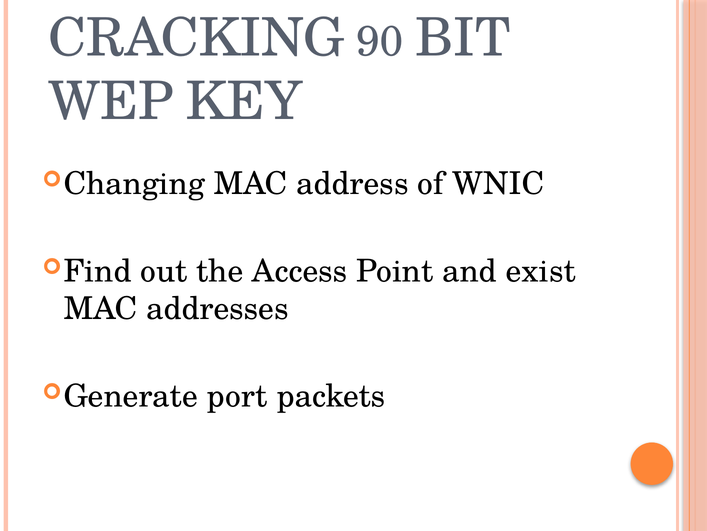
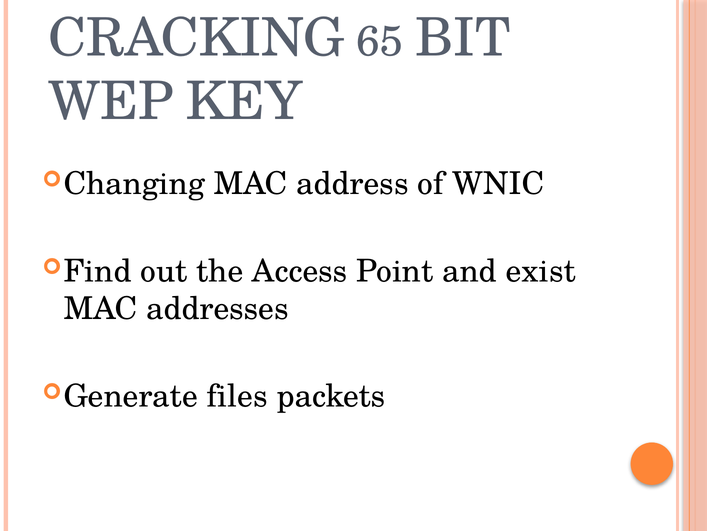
90: 90 -> 65 (380, 41)
port: port -> files (237, 396)
